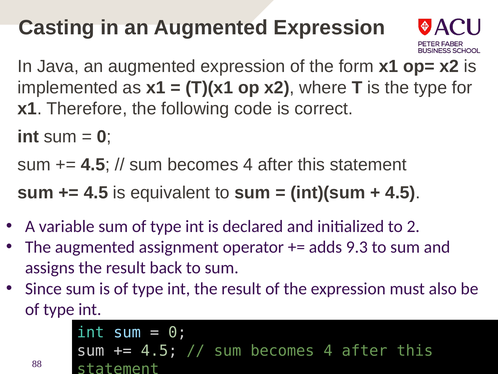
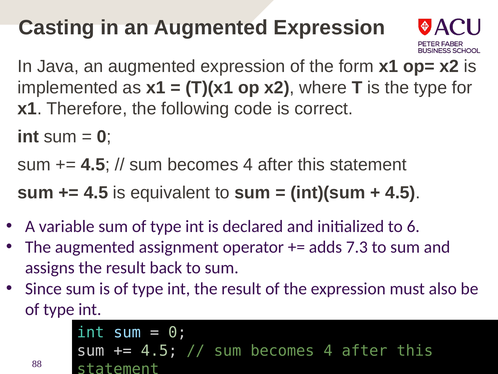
2: 2 -> 6 (413, 226)
9.3: 9.3 -> 7.3 (357, 247)
